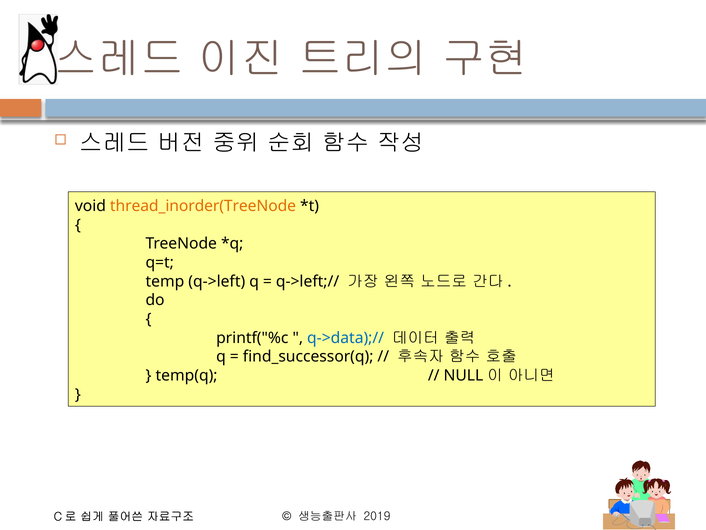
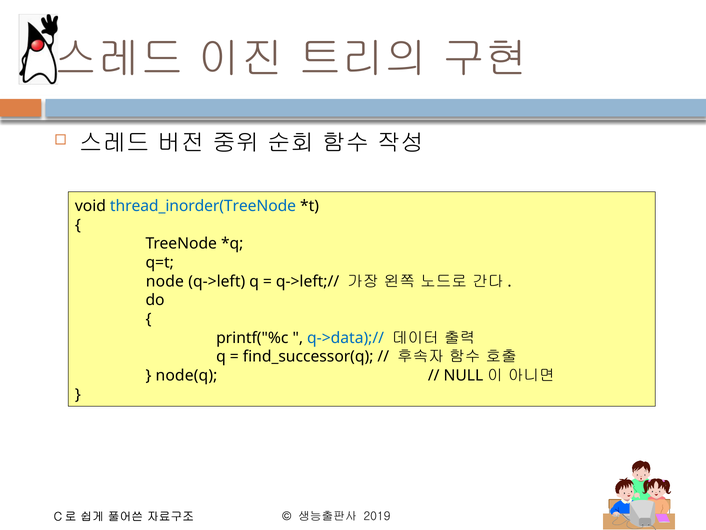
thread_inorder(TreeNode colour: orange -> blue (203, 206)
temp: temp -> node (165, 281)
temp(q: temp(q -> node(q (186, 375)
